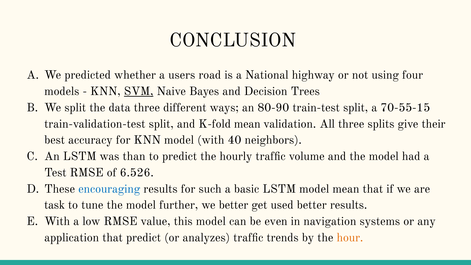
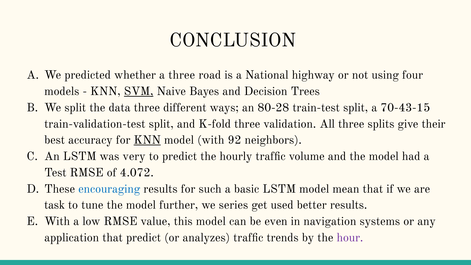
a users: users -> three (182, 75)
80-90: 80-90 -> 80-28 (273, 108)
70-55-15: 70-55-15 -> 70-43-15 (405, 108)
K-fold mean: mean -> three (247, 124)
KNN underline: none -> present (147, 140)
40: 40 -> 92 (235, 140)
than: than -> very (134, 156)
6.526: 6.526 -> 4.072 (137, 173)
we better: better -> series (233, 205)
hour colour: orange -> purple (350, 237)
